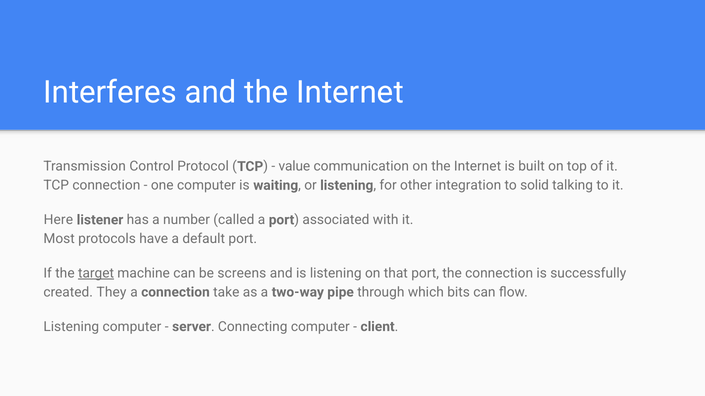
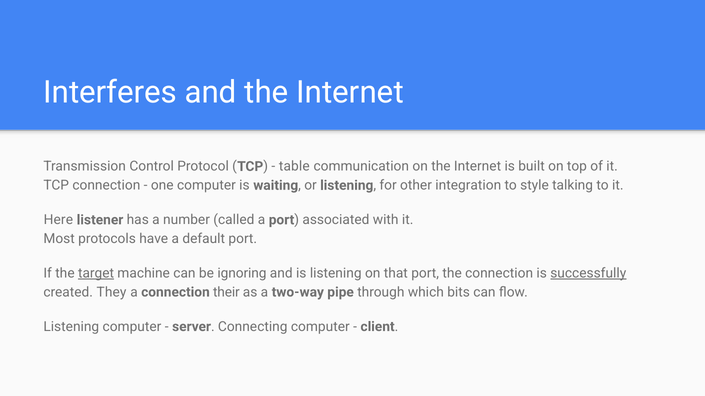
value: value -> table (294, 167)
solid: solid -> style (534, 186)
screens: screens -> ignoring (242, 274)
successfully underline: none -> present (588, 274)
take: take -> their (226, 292)
